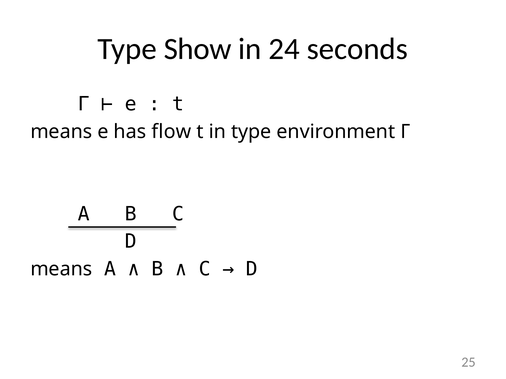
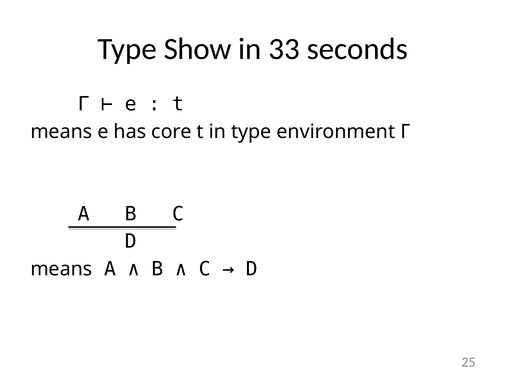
24: 24 -> 33 (284, 49)
flow: flow -> core (171, 132)
